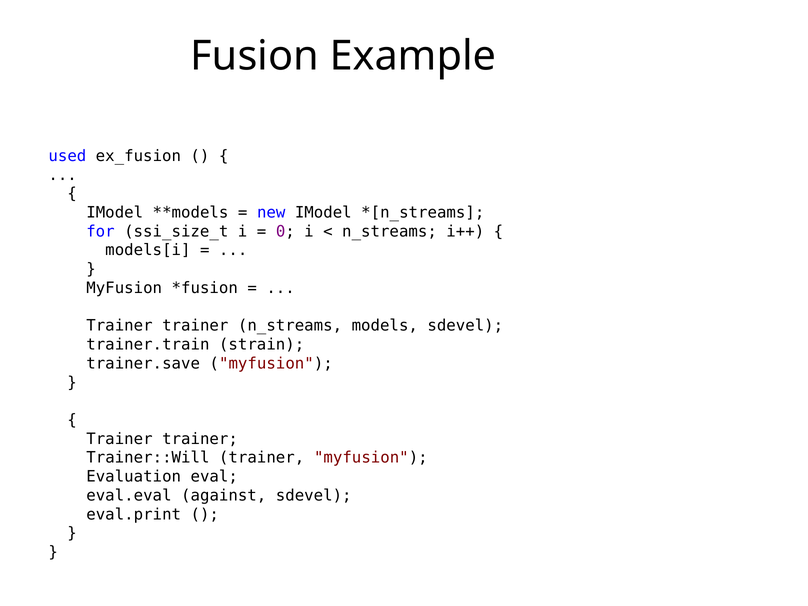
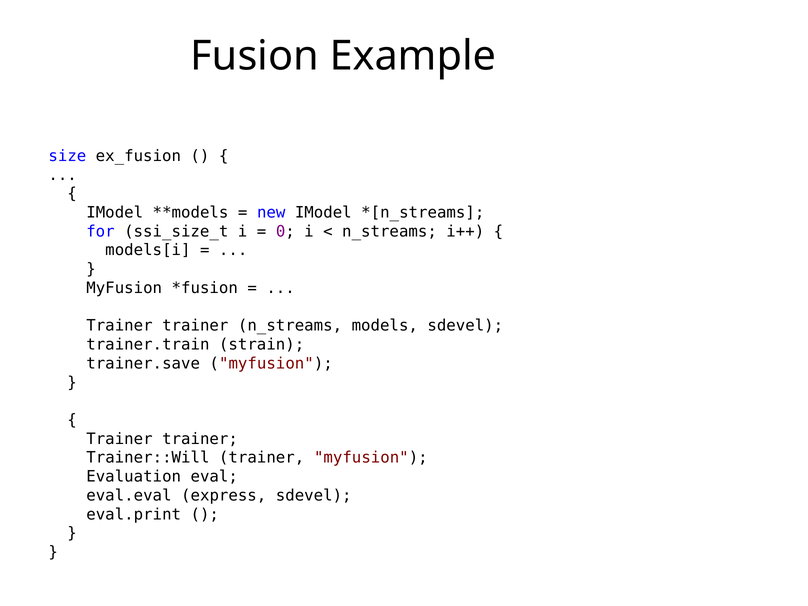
used: used -> size (67, 156)
against: against -> express (224, 496)
